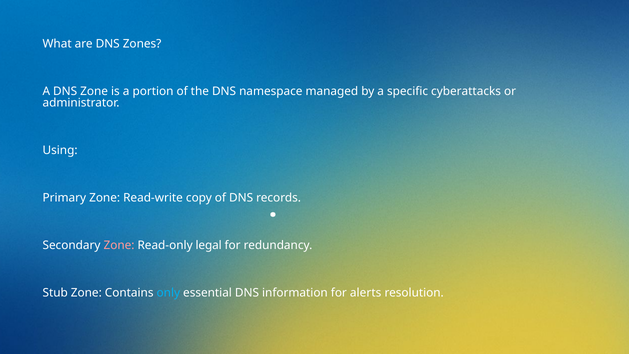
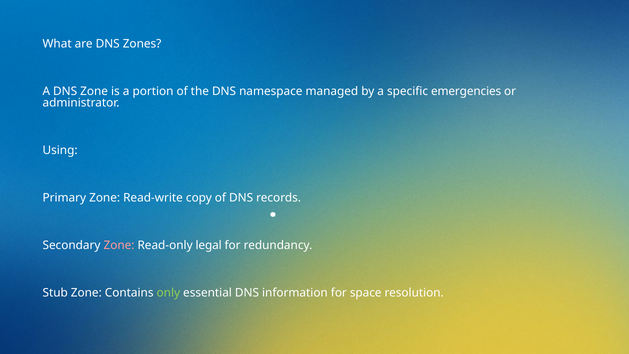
cyberattacks: cyberattacks -> emergencies (466, 91)
only colour: light blue -> light green (168, 293)
alerts: alerts -> space (366, 293)
